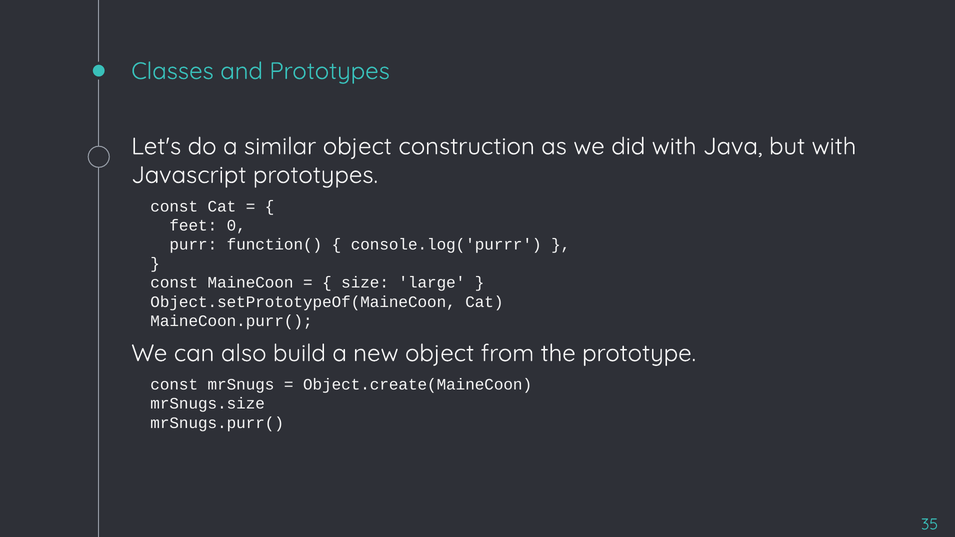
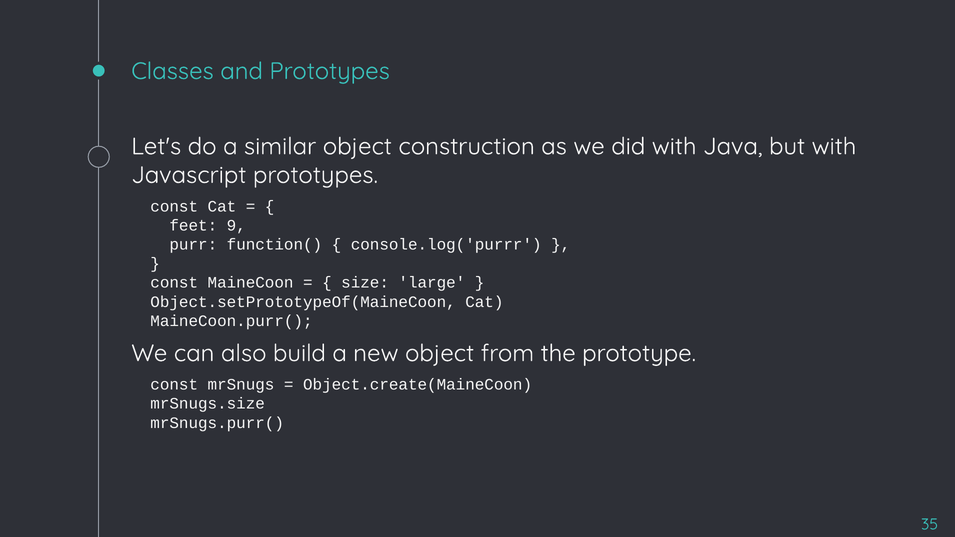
0: 0 -> 9 (236, 226)
